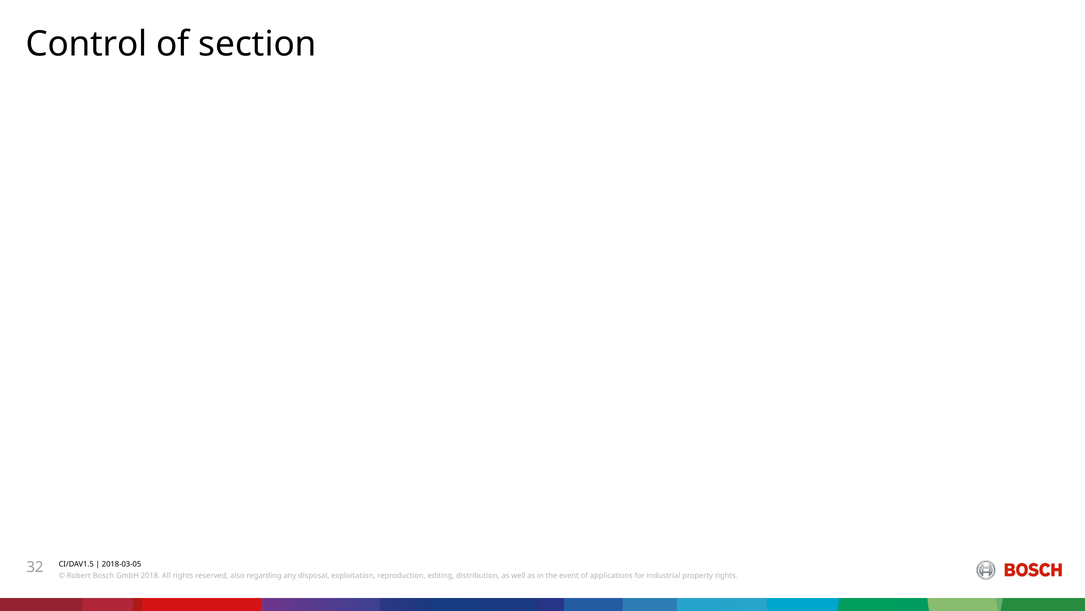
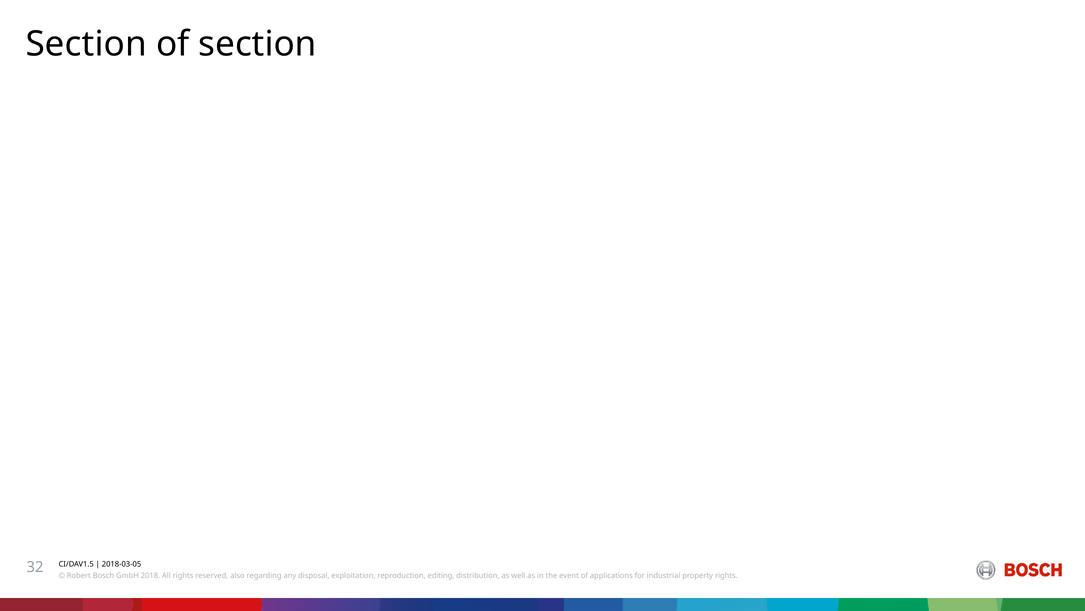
Control: Control -> Section (86, 44)
